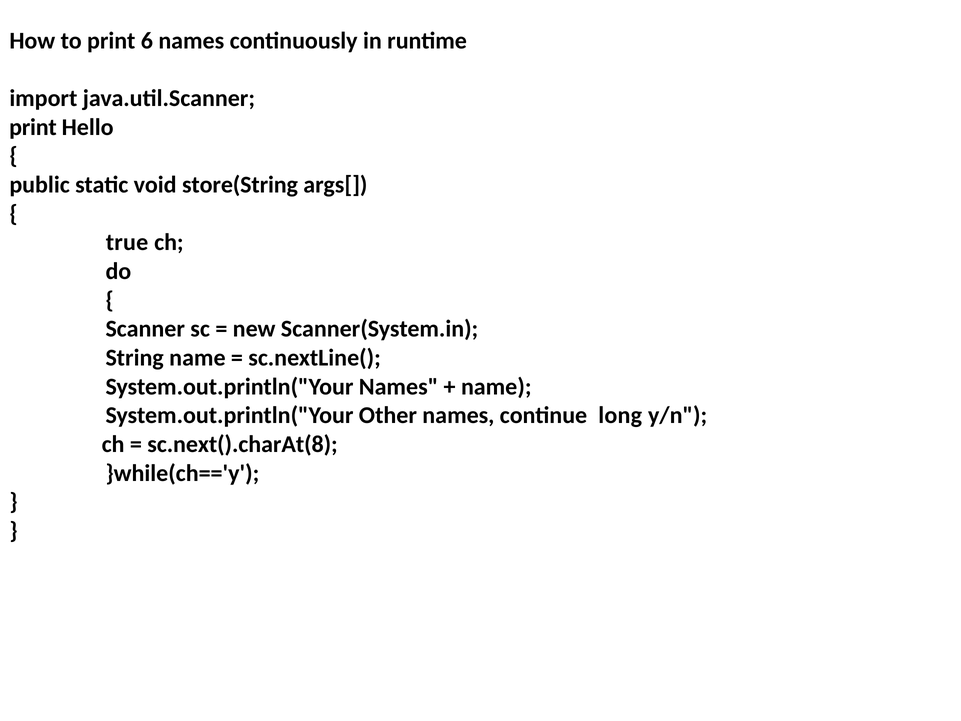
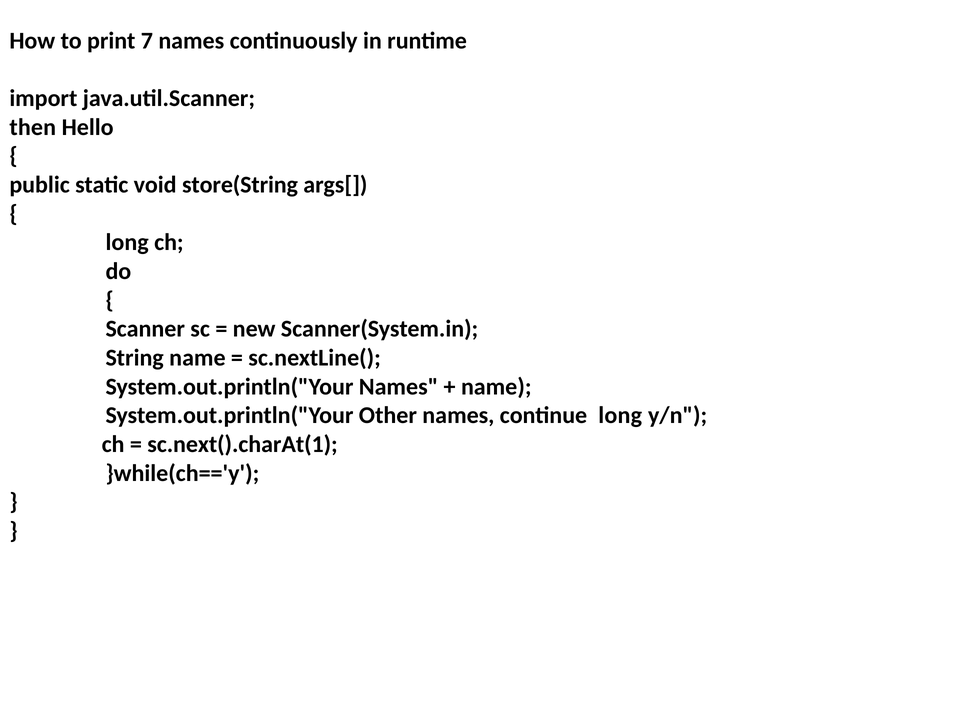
6: 6 -> 7 (147, 41)
print: print -> then (33, 127)
true: true -> long (127, 242)
sc.next().charAt(8: sc.next().charAt(8 -> sc.next().charAt(1 (242, 444)
